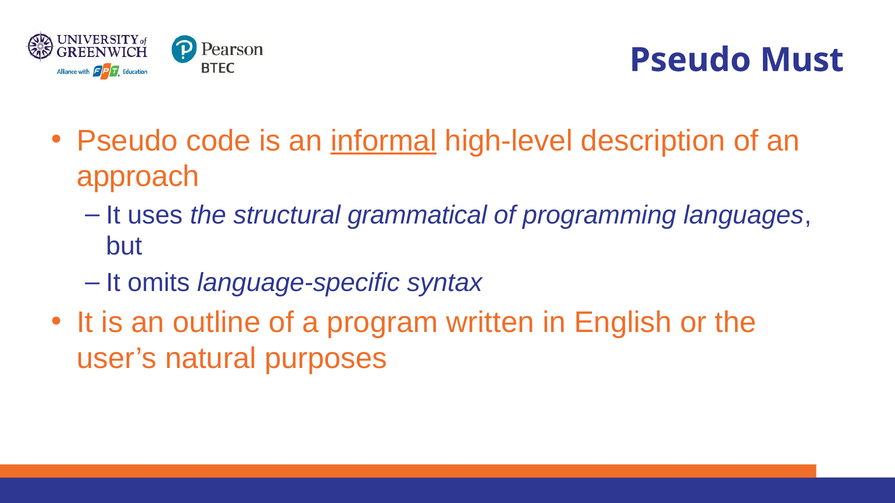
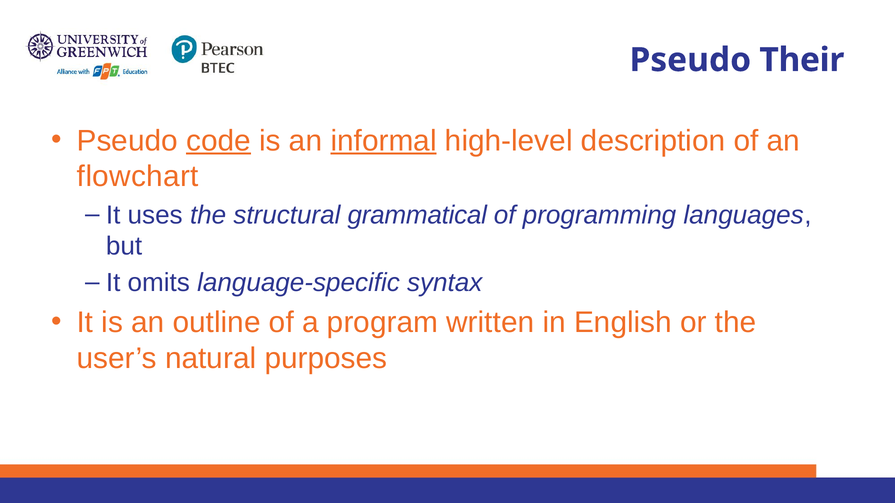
Must: Must -> Their (802, 60)
code underline: none -> present (218, 141)
approach: approach -> flowchart (138, 177)
